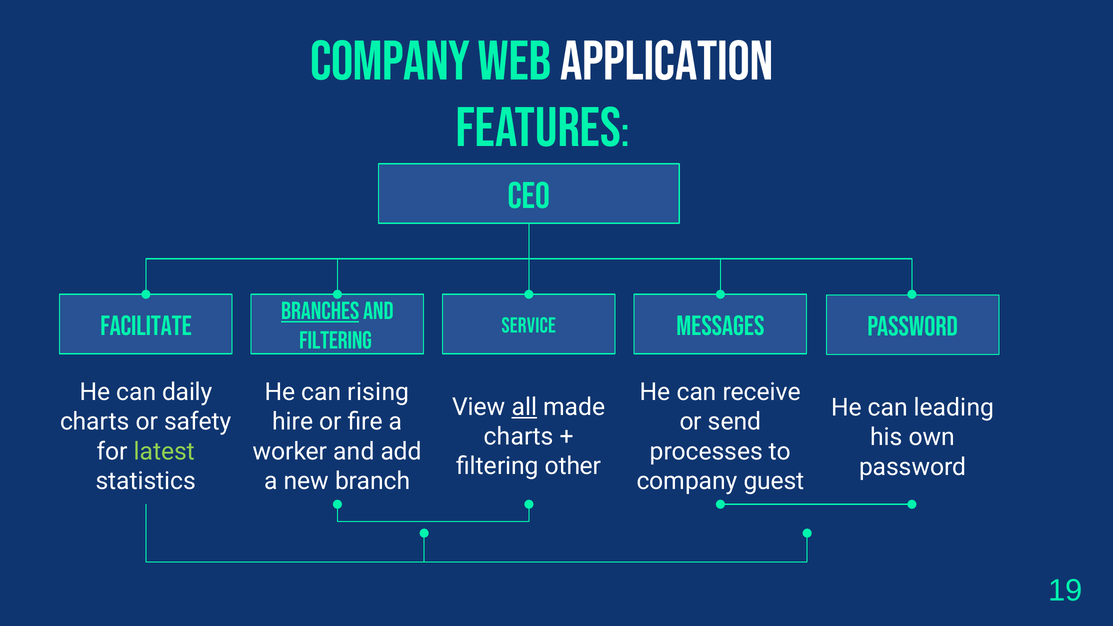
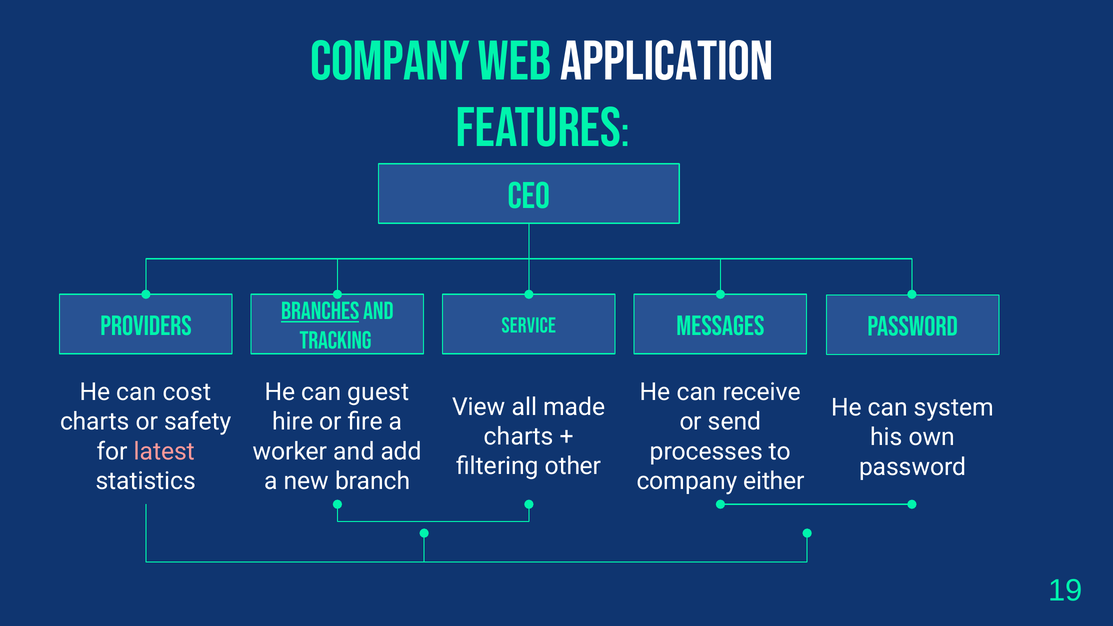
Facilitate: Facilitate -> Providers (146, 326)
filtering: filtering -> tracking (336, 341)
daily: daily -> cost (187, 392)
rising: rising -> guest (378, 392)
all underline: present -> none (524, 407)
leading: leading -> system (954, 408)
latest colour: light green -> pink (164, 452)
guest: guest -> either (774, 481)
